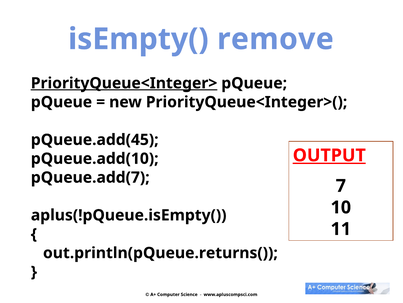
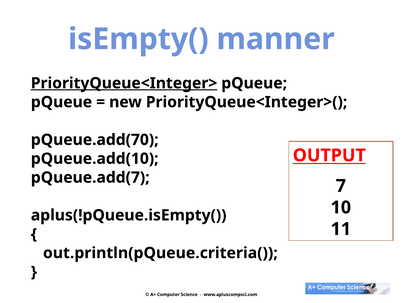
remove: remove -> manner (276, 39)
pQueue.add(45: pQueue.add(45 -> pQueue.add(70 (95, 139)
OUTPUT underline: present -> none (329, 155)
out.println(pQueue.returns(: out.println(pQueue.returns( -> out.println(pQueue.criteria( (160, 252)
